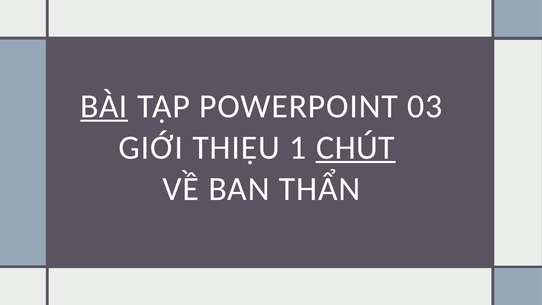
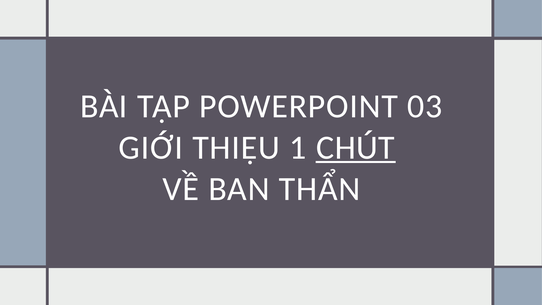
BÀI underline: present -> none (104, 106)
